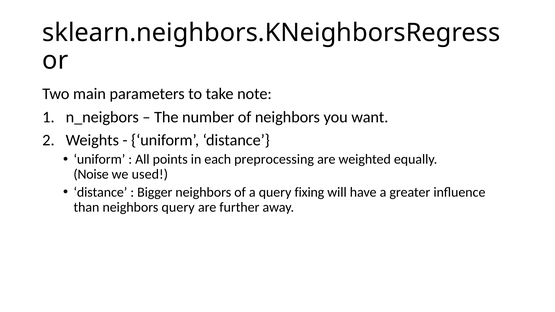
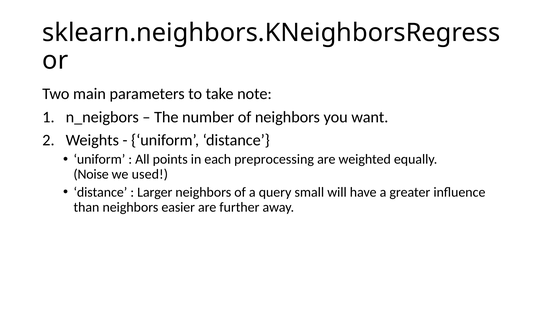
Bigger: Bigger -> Larger (155, 192)
fixing: fixing -> small (309, 192)
neighbors query: query -> easier (178, 207)
